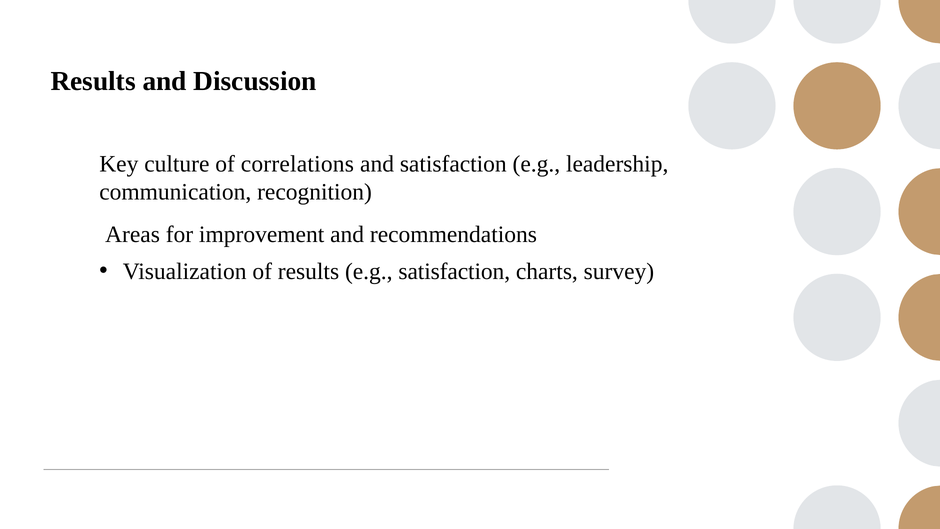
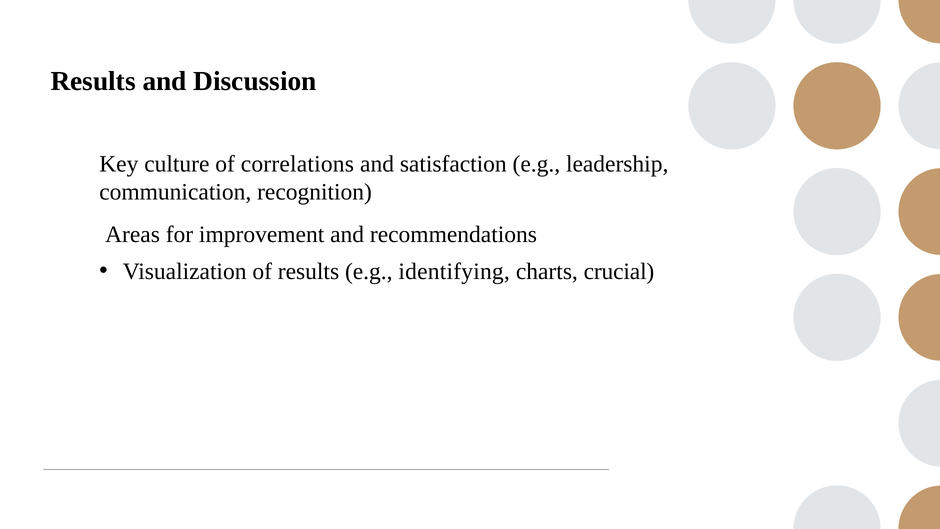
e.g satisfaction: satisfaction -> identifying (454, 271)
survey: survey -> crucial (619, 271)
